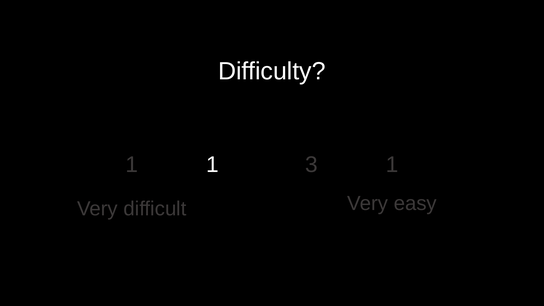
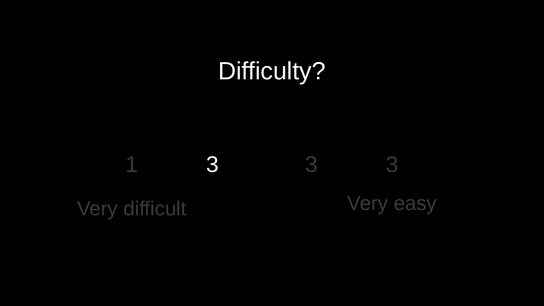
1 1: 1 -> 3 (212, 165)
1: 1 -> 3 (392, 165)
